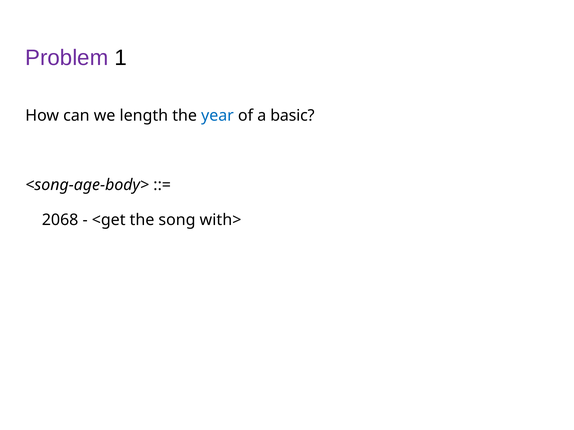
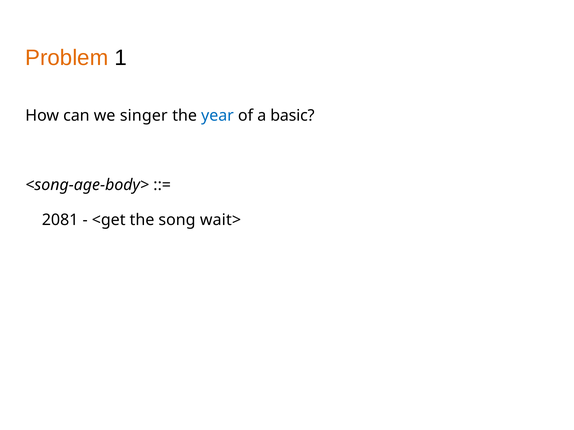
Problem colour: purple -> orange (67, 58)
length: length -> singer (144, 116)
2068: 2068 -> 2081 (60, 220)
with>: with> -> wait> (220, 220)
